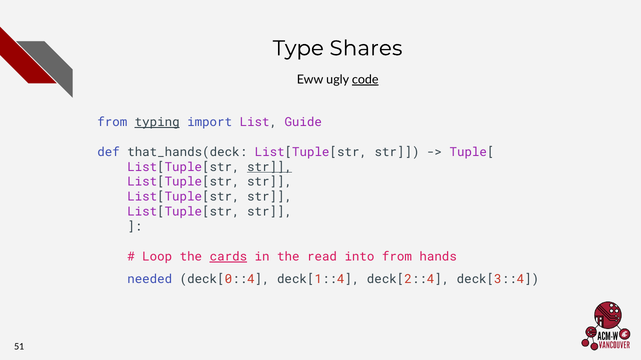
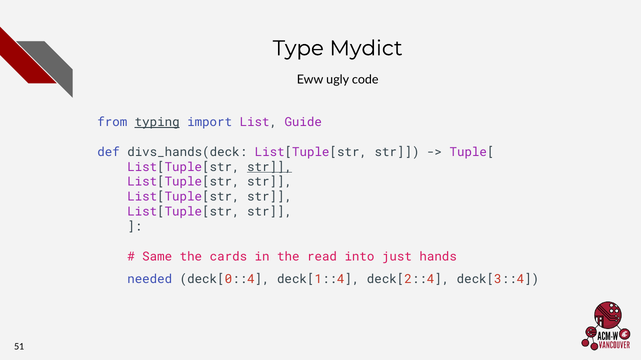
Shares: Shares -> Mydict (366, 48)
code underline: present -> none (365, 80)
that_hands(deck: that_hands(deck -> divs_hands(deck (187, 152)
Loop: Loop -> Same (157, 257)
cards underline: present -> none (228, 257)
into from: from -> just (397, 257)
